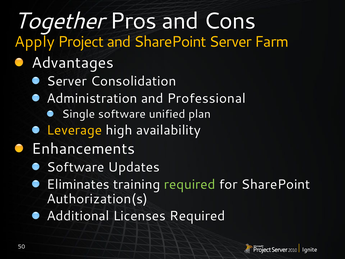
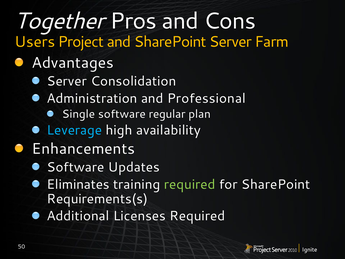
Apply: Apply -> Users (35, 42)
unified: unified -> regular (167, 114)
Leverage colour: yellow -> light blue (74, 130)
Authorization(s: Authorization(s -> Requirements(s (97, 199)
